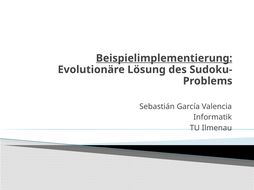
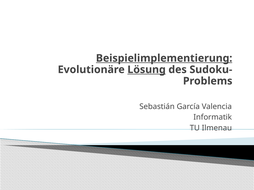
Lösung underline: none -> present (147, 70)
